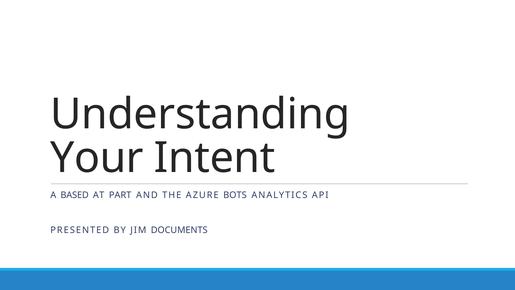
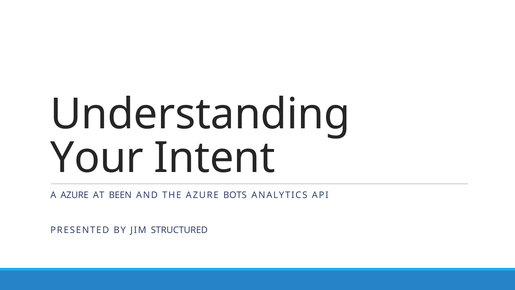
A BASED: BASED -> AZURE (75, 195)
PART: PART -> BEEN (120, 195)
DOCUMENTS: DOCUMENTS -> STRUCTURED (179, 230)
